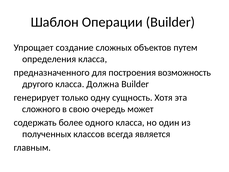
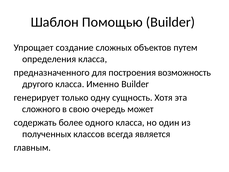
Операции: Операции -> Помощью (112, 22)
Должна: Должна -> Именно (103, 84)
